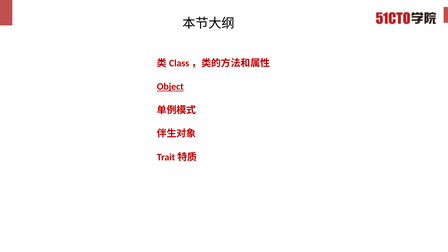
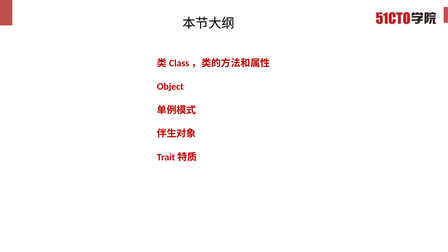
Object underline: present -> none (170, 87)
